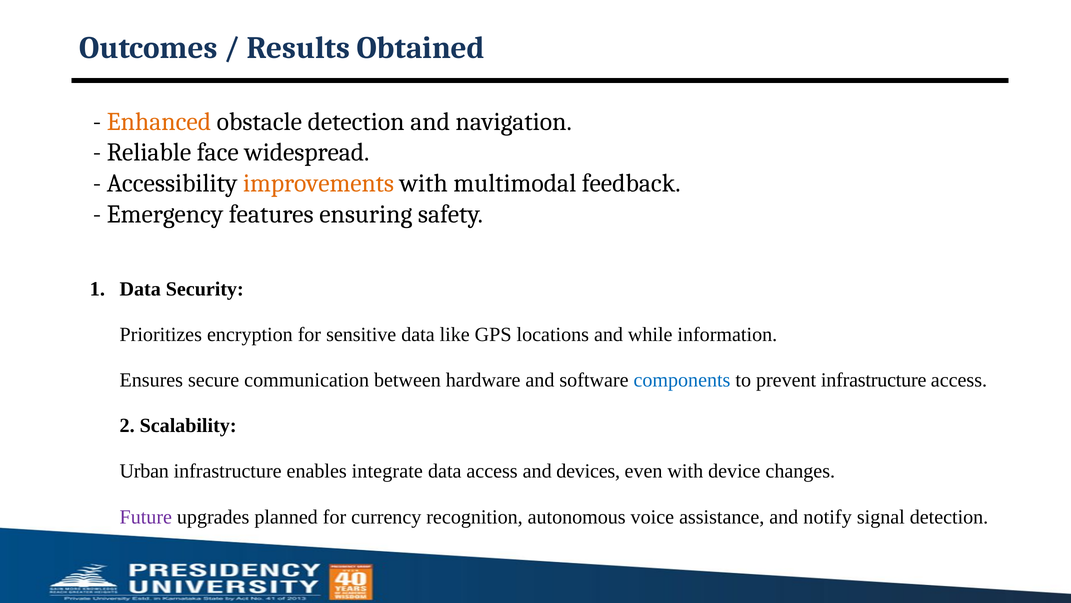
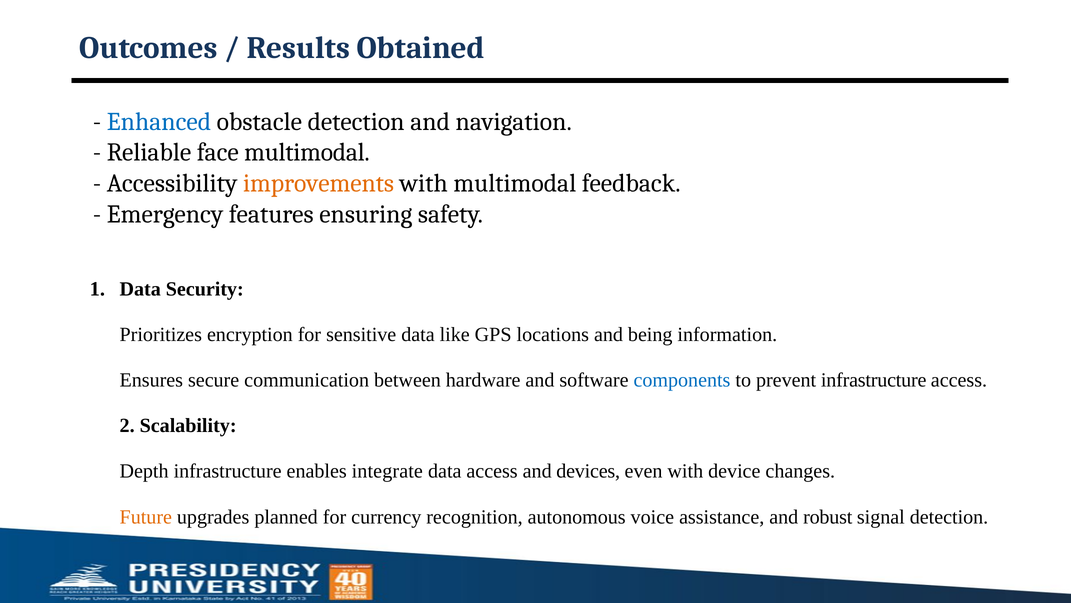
Enhanced colour: orange -> blue (159, 122)
face widespread: widespread -> multimodal (307, 152)
while: while -> being (650, 334)
Urban: Urban -> Depth (144, 471)
Future colour: purple -> orange (146, 516)
notify: notify -> robust (828, 516)
